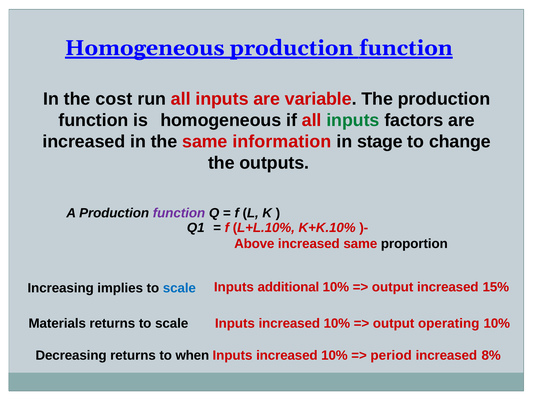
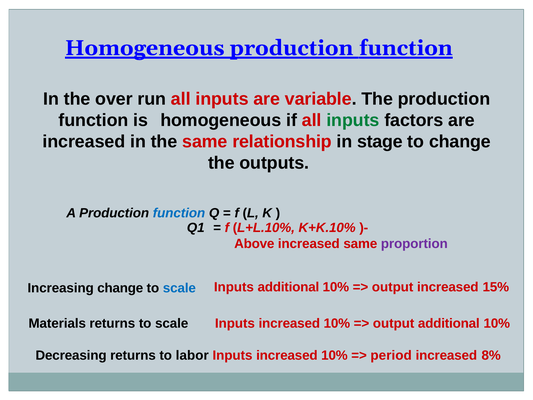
cost: cost -> over (114, 99)
information: information -> relationship (282, 142)
function colour: purple -> blue (179, 213)
proportion colour: black -> purple (414, 244)
Increasing implies: implies -> change (120, 288)
output operating: operating -> additional (449, 323)
when: when -> labor (192, 355)
